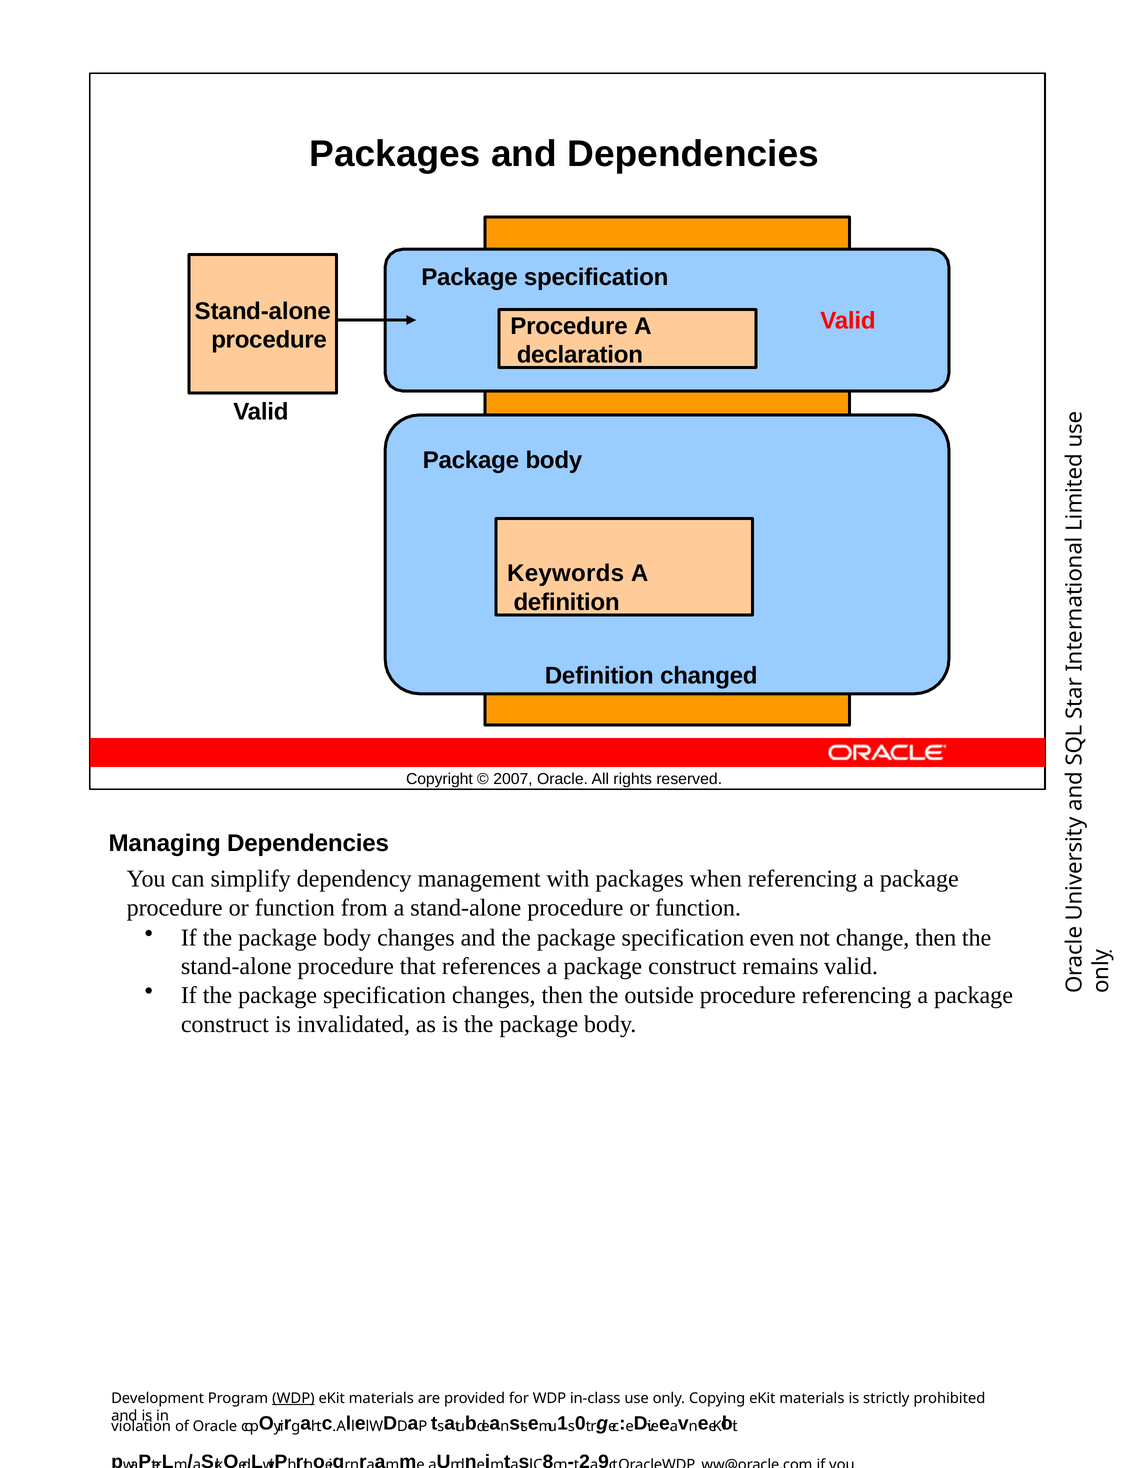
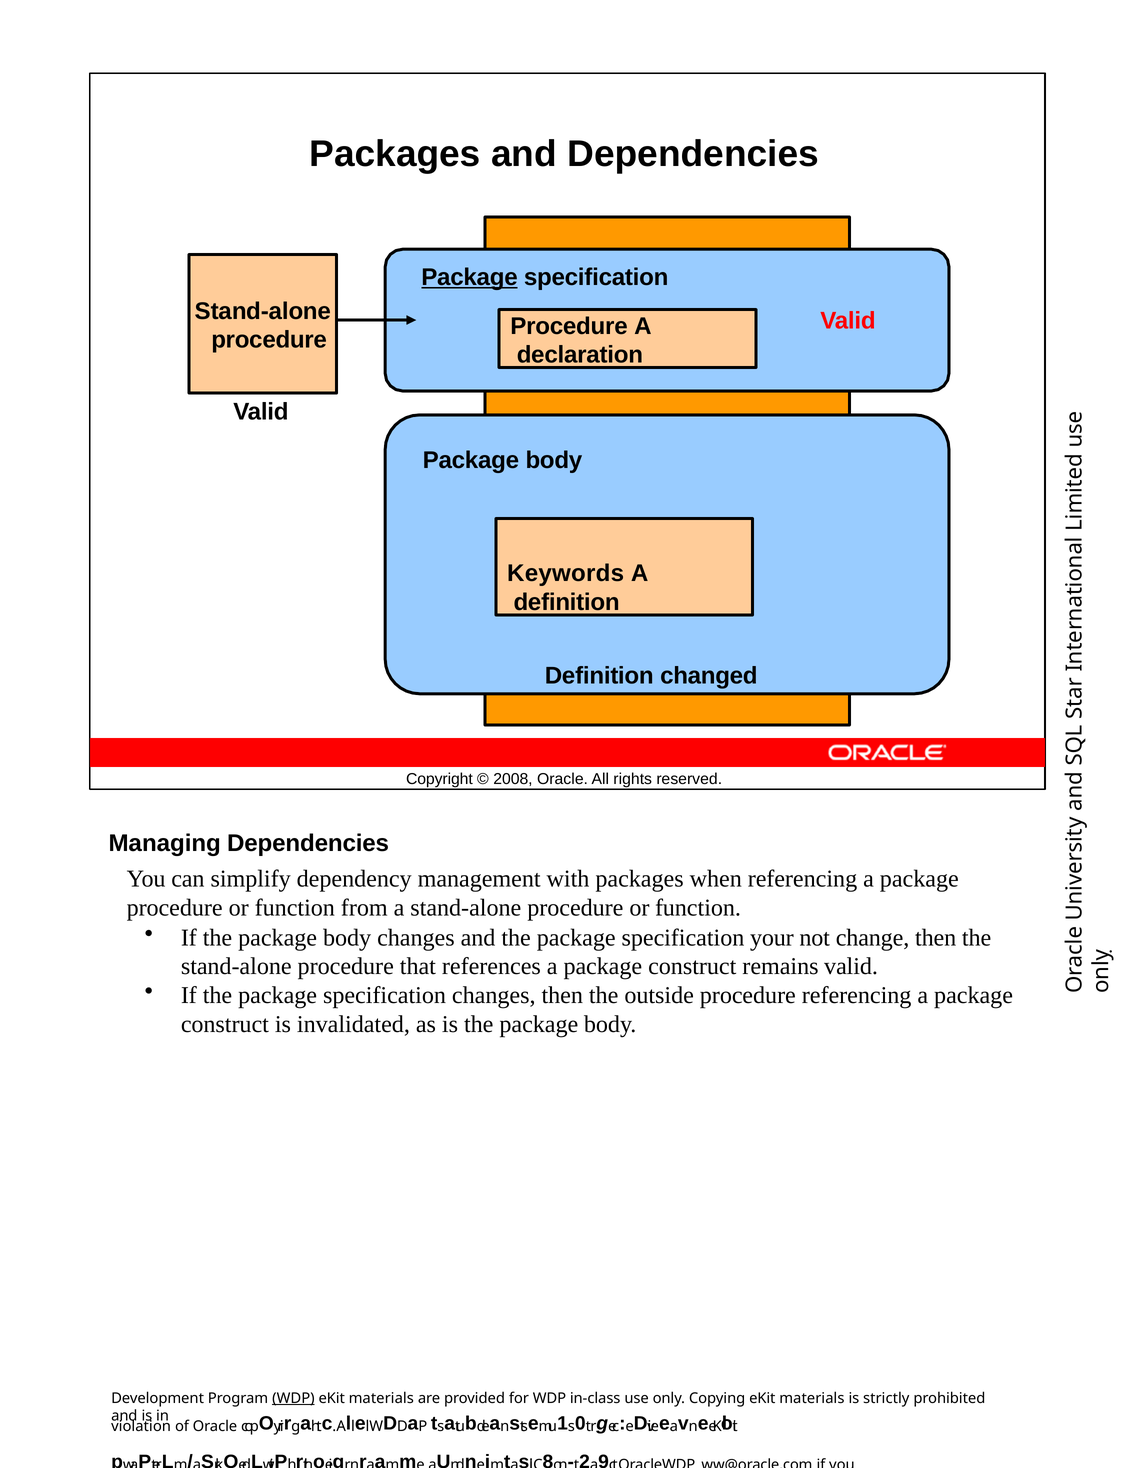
Package underline: none -> present (469, 278)
2007: 2007 -> 2008 (513, 779)
specification even: even -> your (772, 938)
